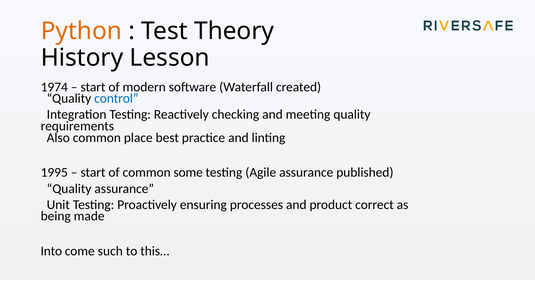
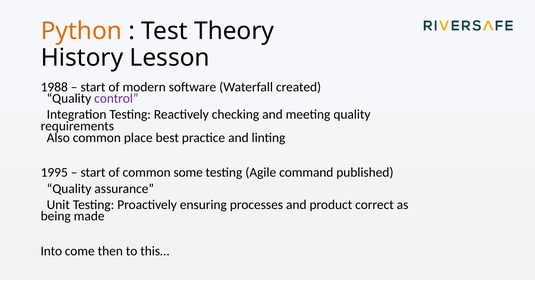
1974: 1974 -> 1988 (54, 87)
control colour: blue -> purple (116, 98)
Agile assurance: assurance -> command (306, 173)
such: such -> then (110, 251)
